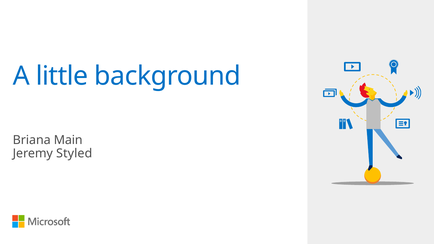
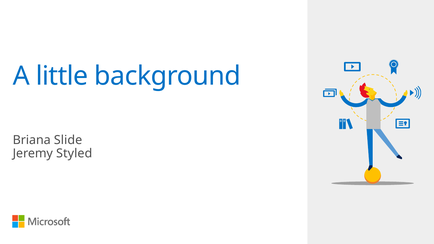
Main: Main -> Slide (68, 140)
